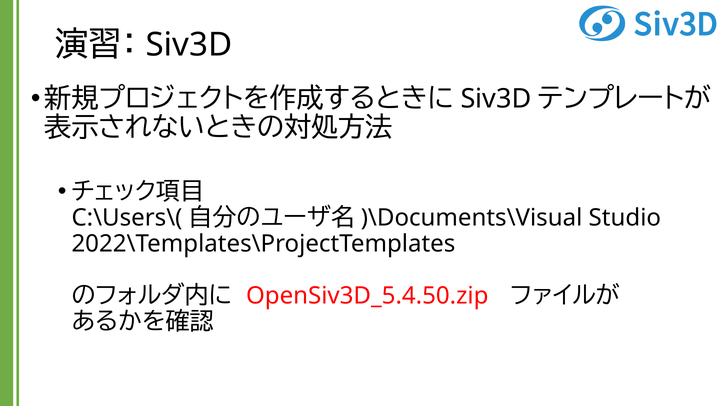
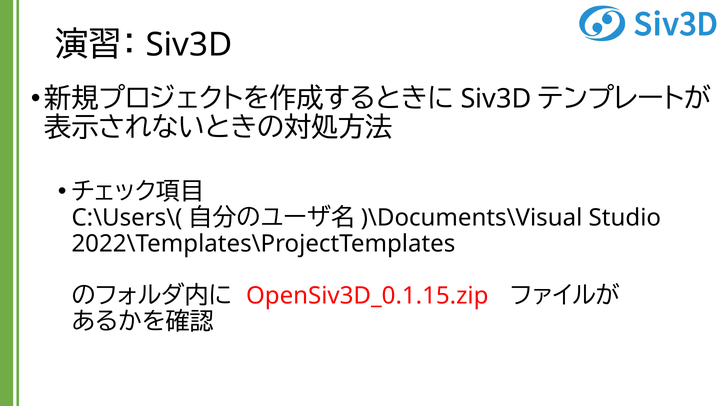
OpenSiv3D_5.4.50.zip: OpenSiv3D_5.4.50.zip -> OpenSiv3D_0.1.15.zip (367, 296)
